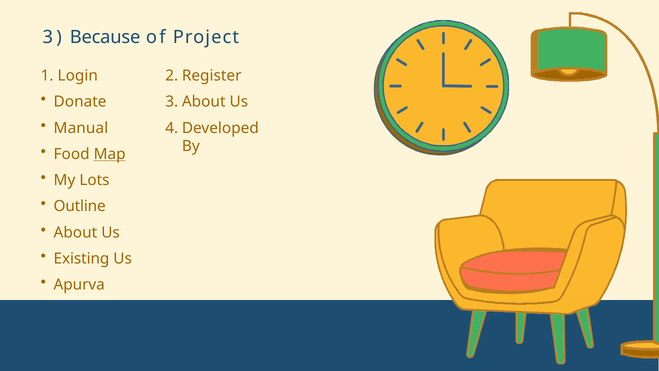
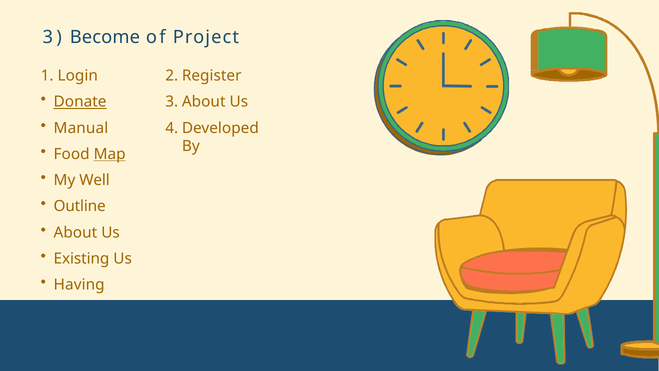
Because: Because -> Become (105, 37)
Donate underline: none -> present (80, 102)
Lots: Lots -> Well (95, 180)
Apurva: Apurva -> Having (79, 284)
